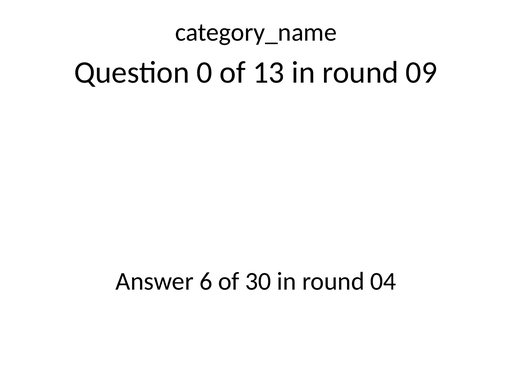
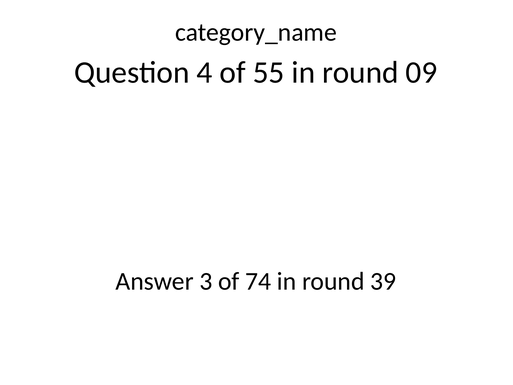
0: 0 -> 4 (205, 72)
13: 13 -> 55 (269, 72)
6: 6 -> 3 (206, 281)
30: 30 -> 74 (258, 281)
04: 04 -> 39 (383, 281)
